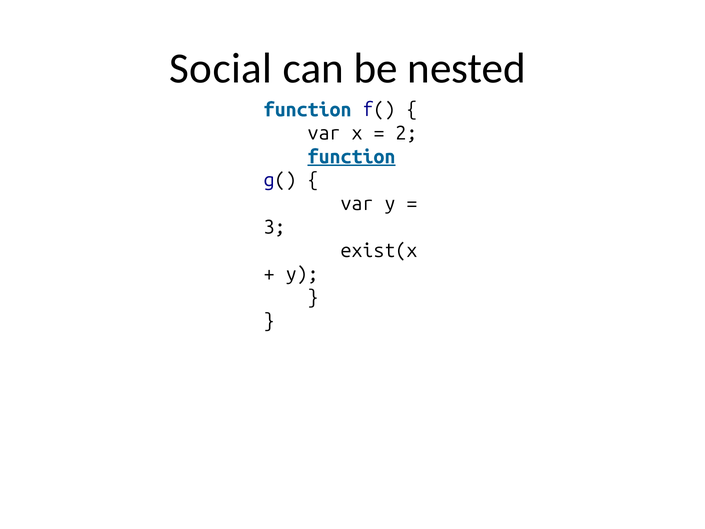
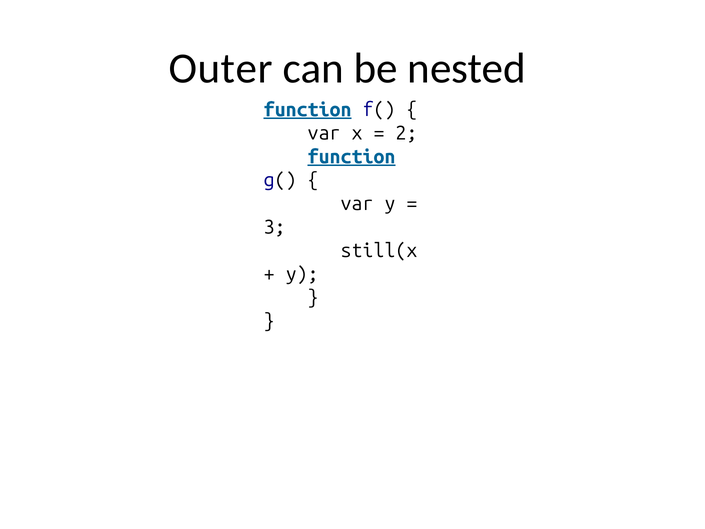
Social: Social -> Outer (221, 68)
function underline: none -> present (308, 110)
exist(x: exist(x -> still(x (379, 251)
